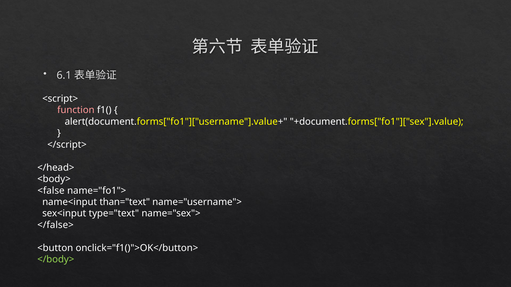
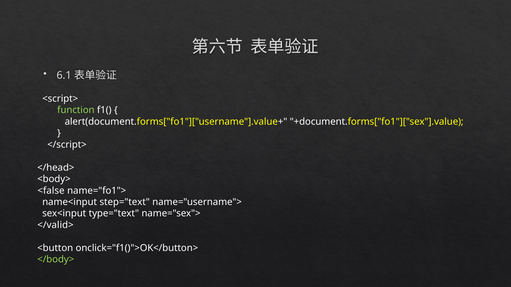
function colour: pink -> light green (76, 110)
than="text: than="text -> step="text (125, 202)
</false>: </false> -> </valid> (55, 225)
